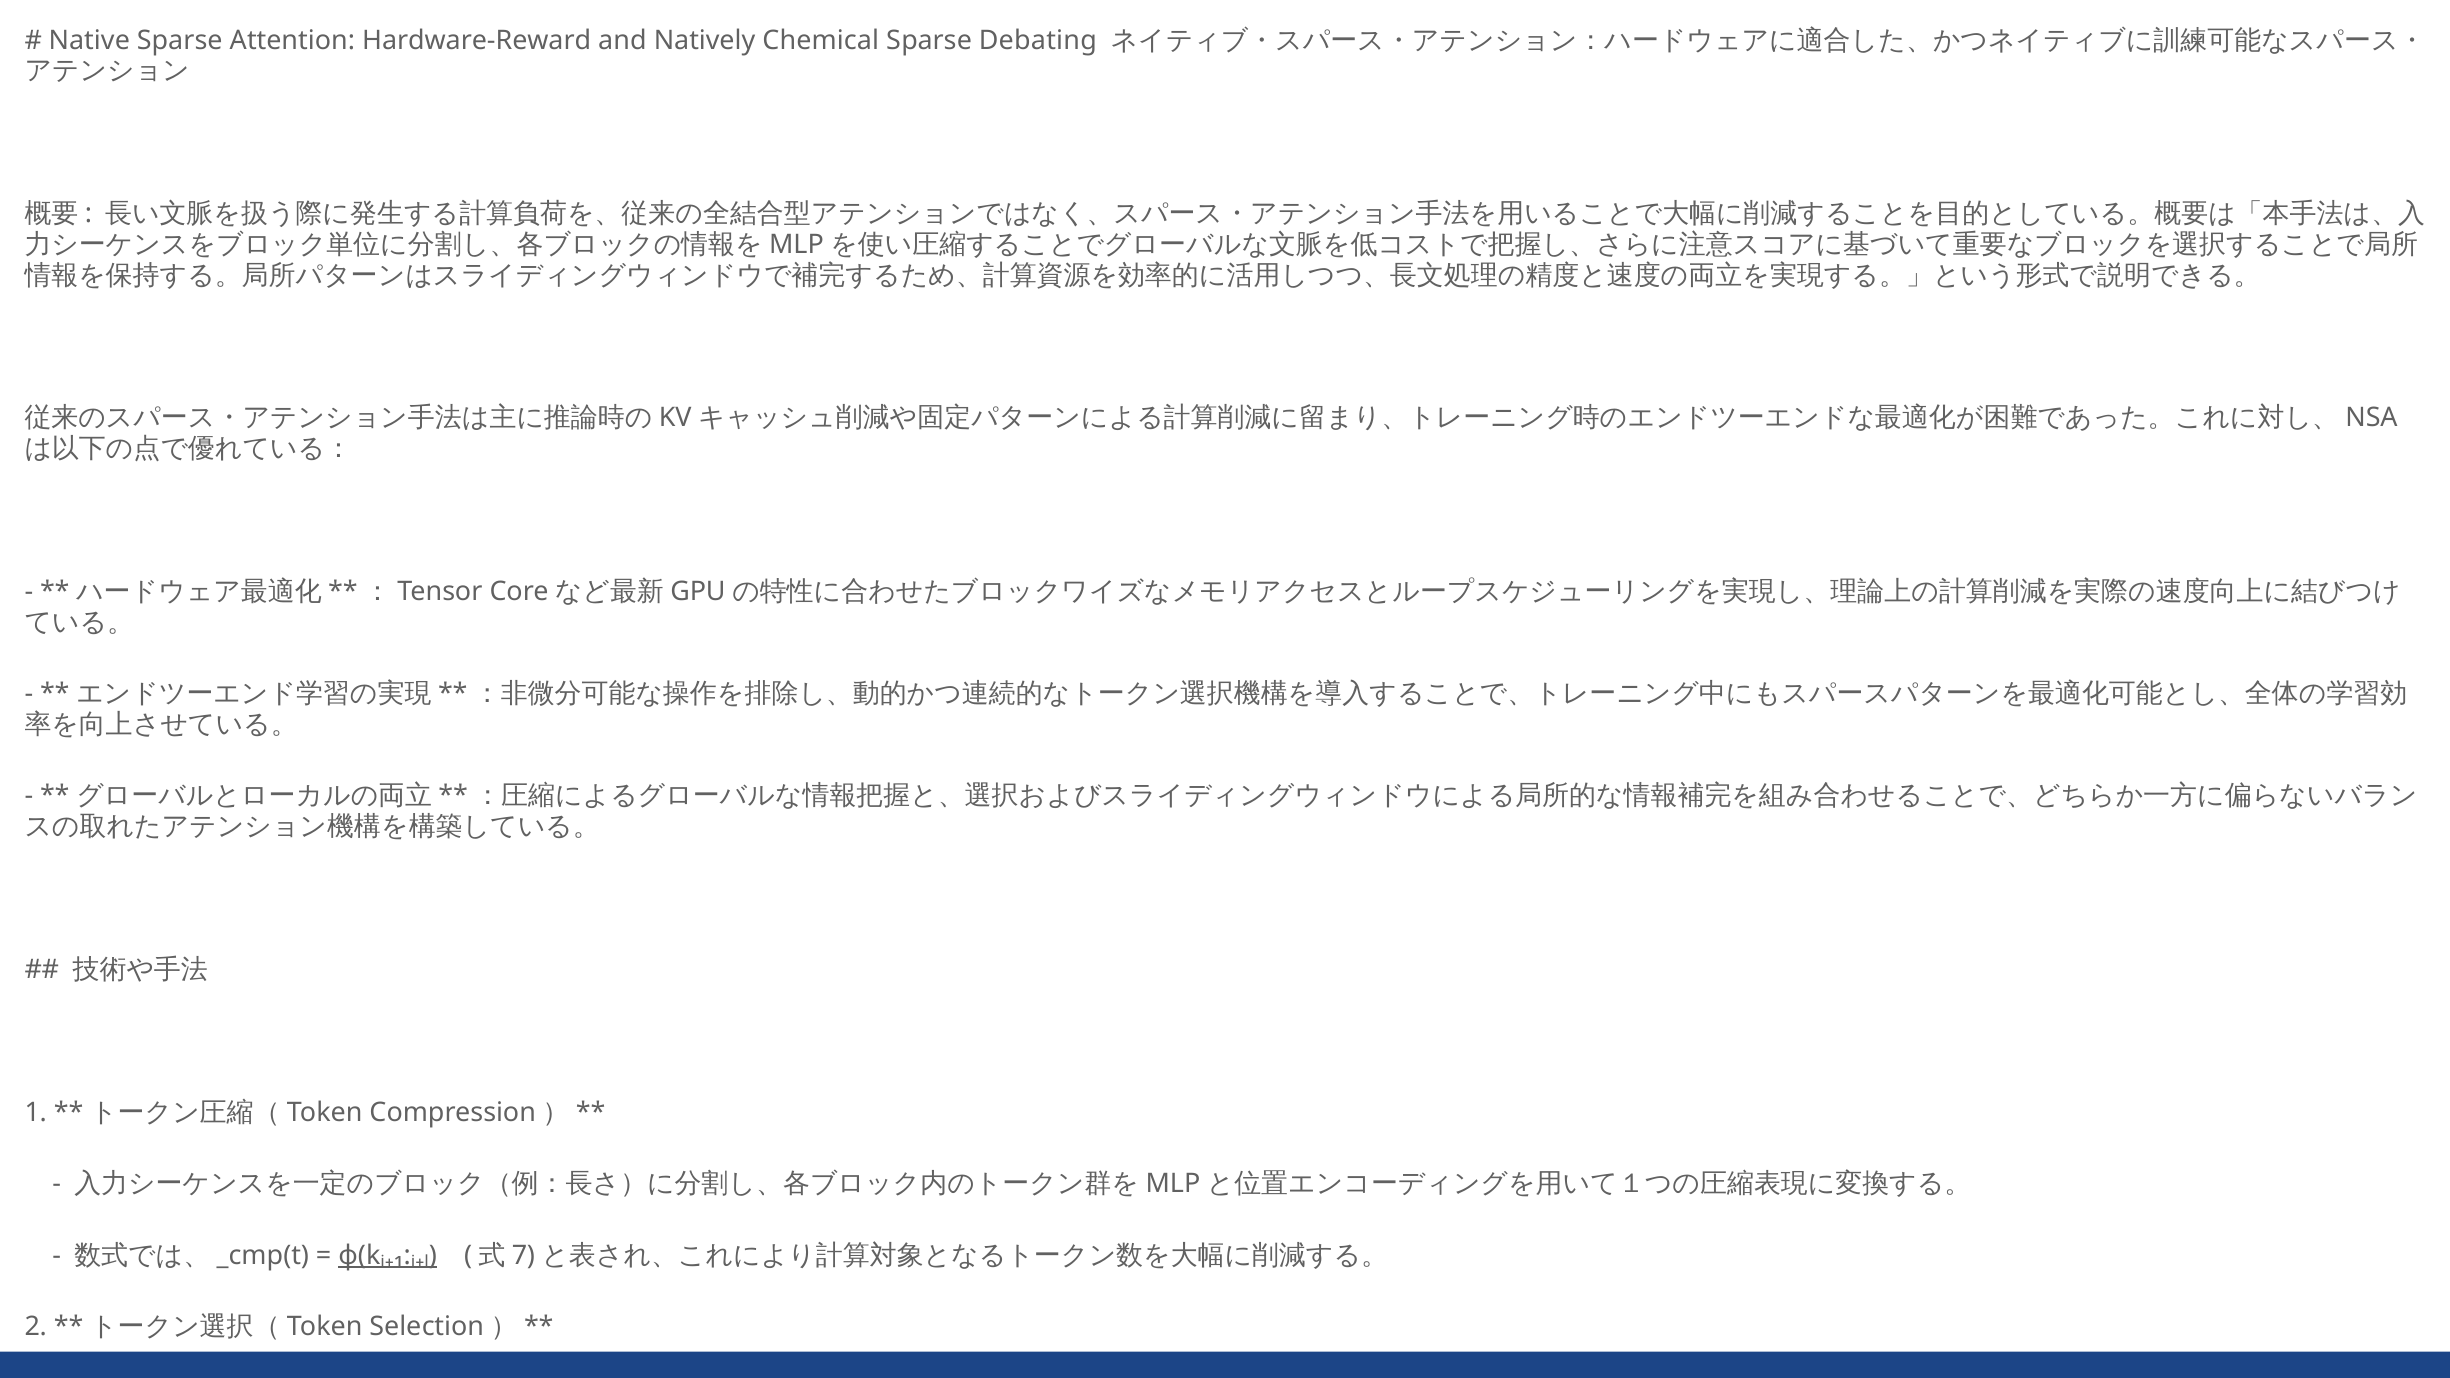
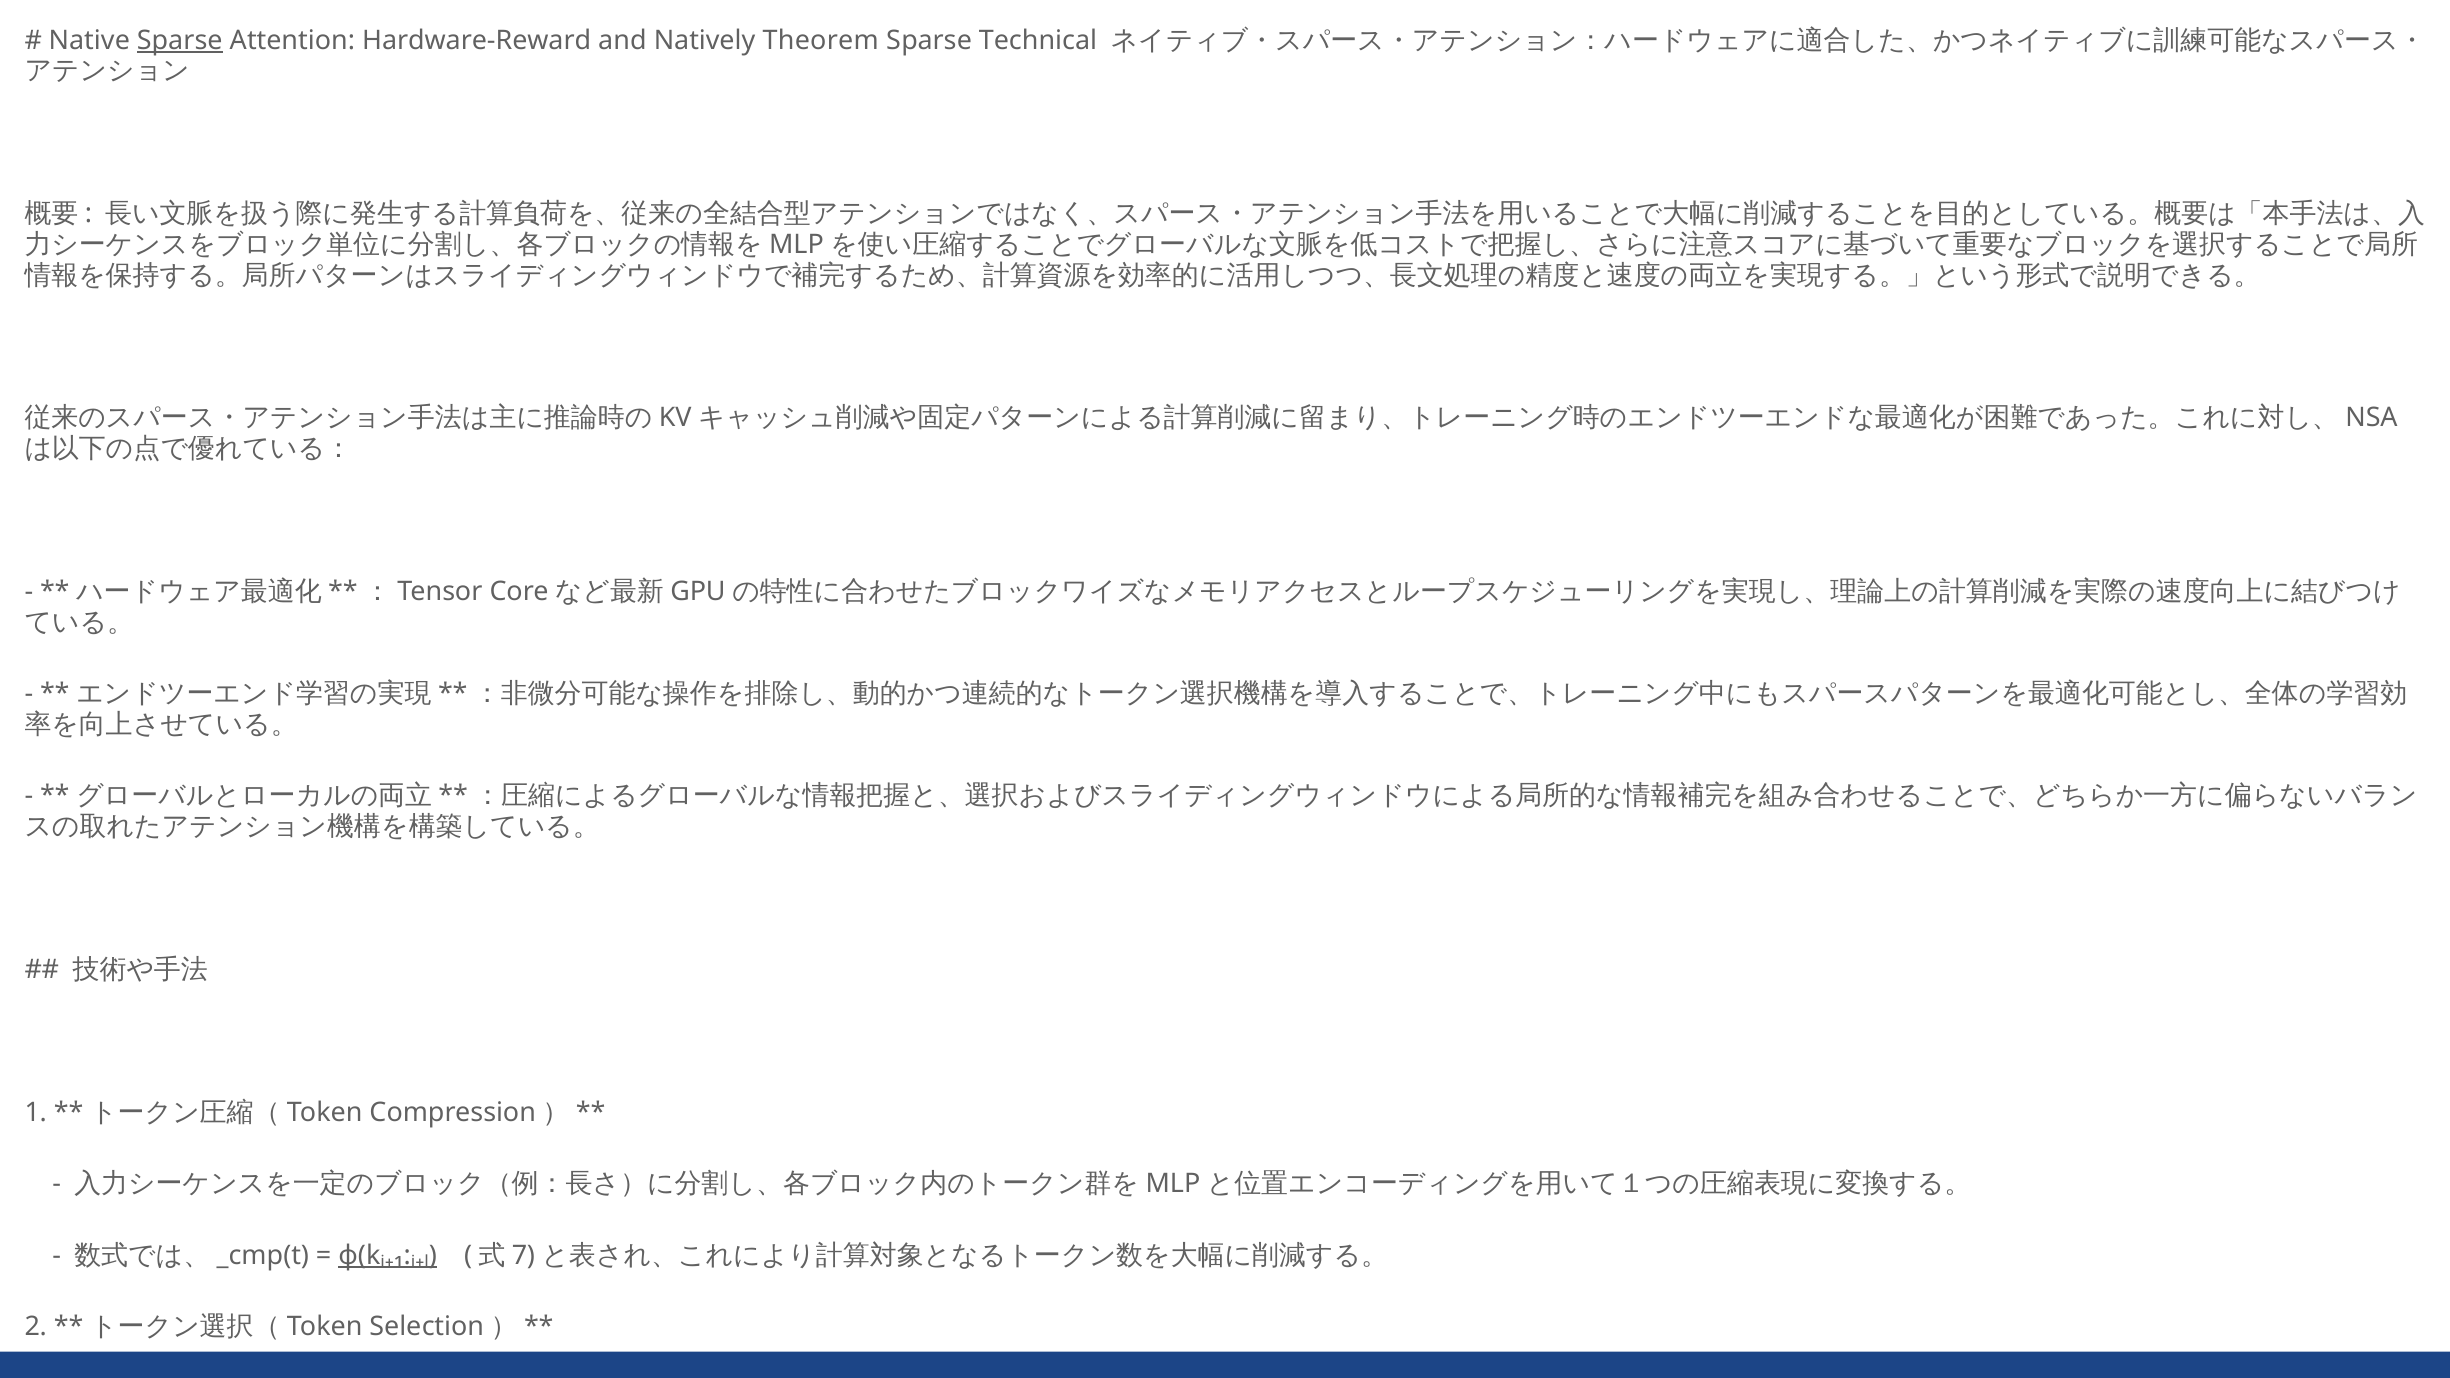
Sparse underline: none -> present (180, 40)
Chemical: Chemical -> Theorem (821, 40)
Debating: Debating -> Technical (1038, 40)
